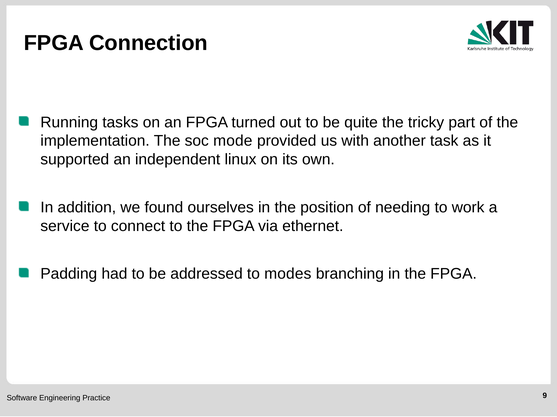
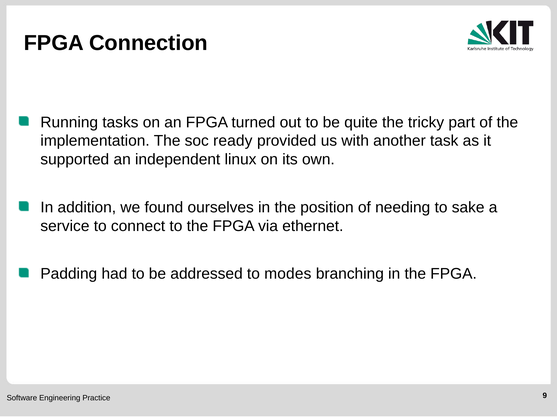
mode: mode -> ready (233, 141)
work: work -> sake (468, 208)
